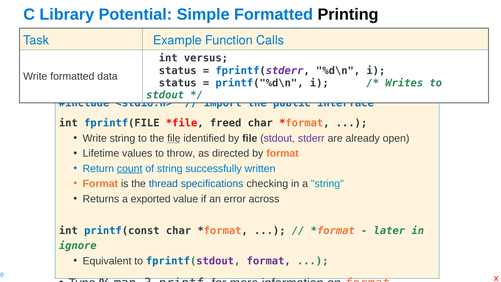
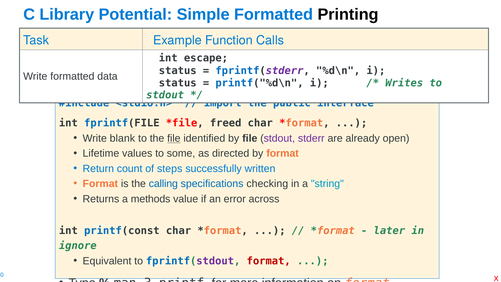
versus: versus -> escape (206, 58)
Write string: string -> blank (122, 138)
throw: throw -> some (181, 153)
count underline: present -> none (130, 169)
of string: string -> steps (170, 169)
thread: thread -> calling (163, 184)
exported: exported -> methods (151, 199)
format colour: purple -> red (269, 261)
